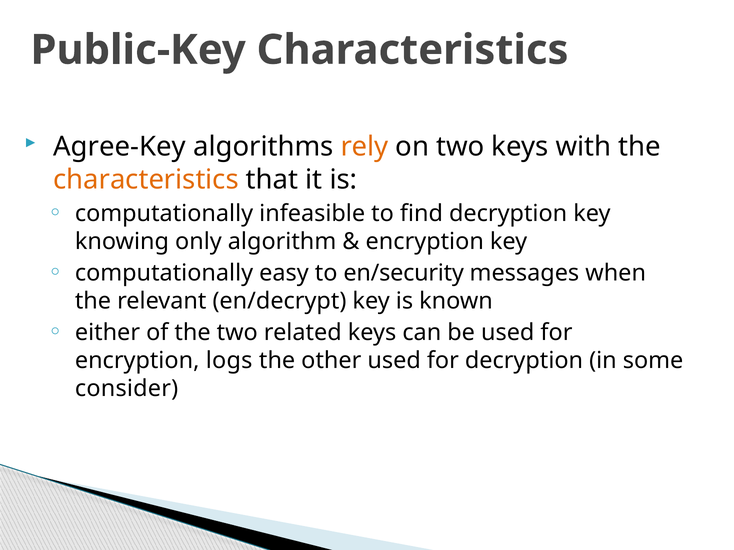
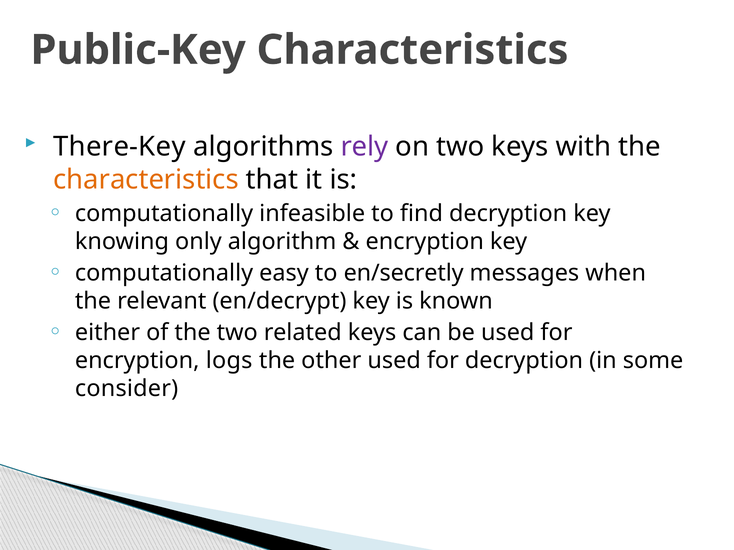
Agree-Key: Agree-Key -> There-Key (119, 147)
rely colour: orange -> purple (365, 147)
en/security: en/security -> en/secretly (404, 273)
